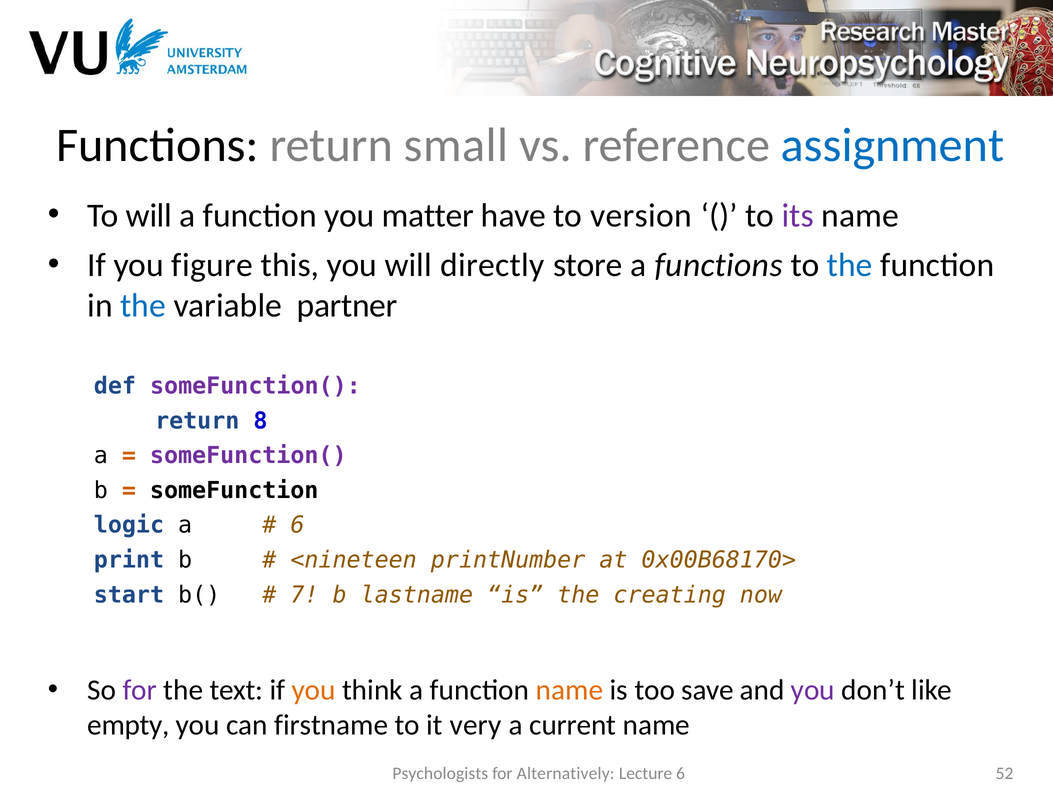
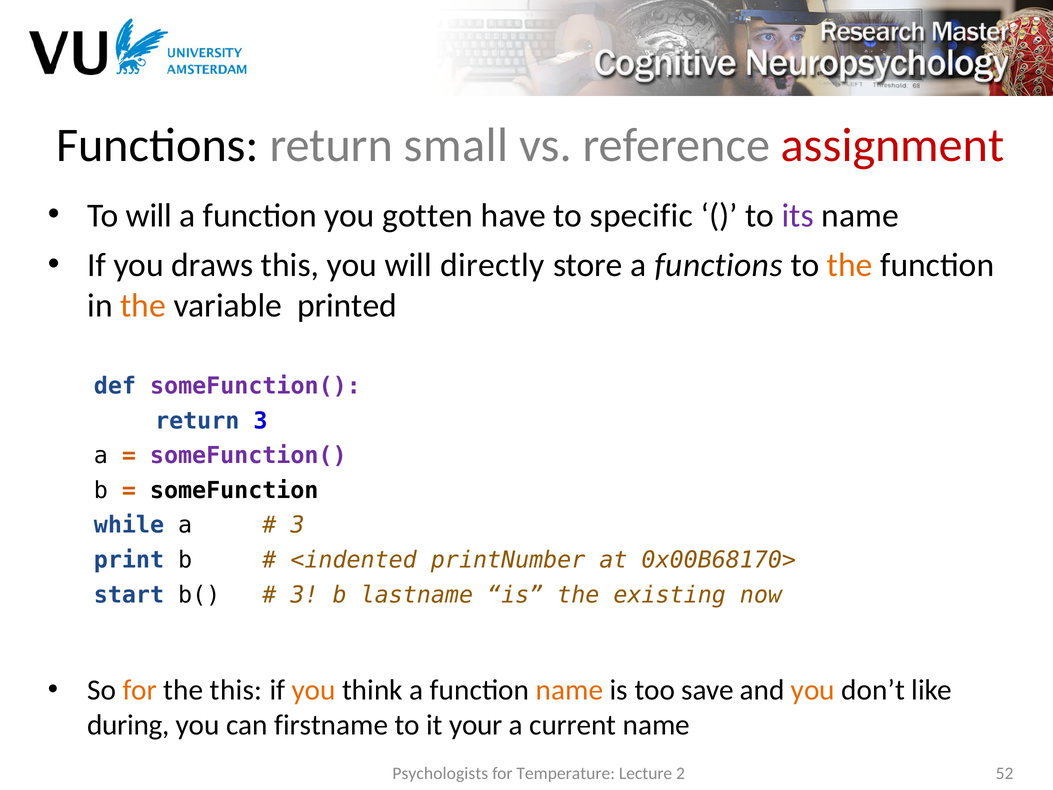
assignment colour: blue -> red (893, 145)
matter: matter -> gotten (428, 215)
version: version -> specific (641, 215)
figure: figure -> draws (212, 265)
the colour: blue -> orange (850, 265)
the colour: blue -> orange (143, 305)
partner: partner -> printed (347, 305)
return 8: 8 -> 3 (260, 421)
logic: logic -> while (129, 525)
6: 6 -> 3 (297, 525)
<nineteen: <nineteen -> <indented (354, 560)
7: 7 -> 3 (304, 595)
creating: creating -> existing (670, 595)
for colour: purple -> orange (140, 690)
the text: text -> this (236, 690)
you colour: purple -> orange (813, 690)
empty: empty -> during (128, 725)
very: very -> your (476, 725)
Alternatively: Alternatively -> Temperature (566, 773)
Lecture 6: 6 -> 2 (680, 773)
